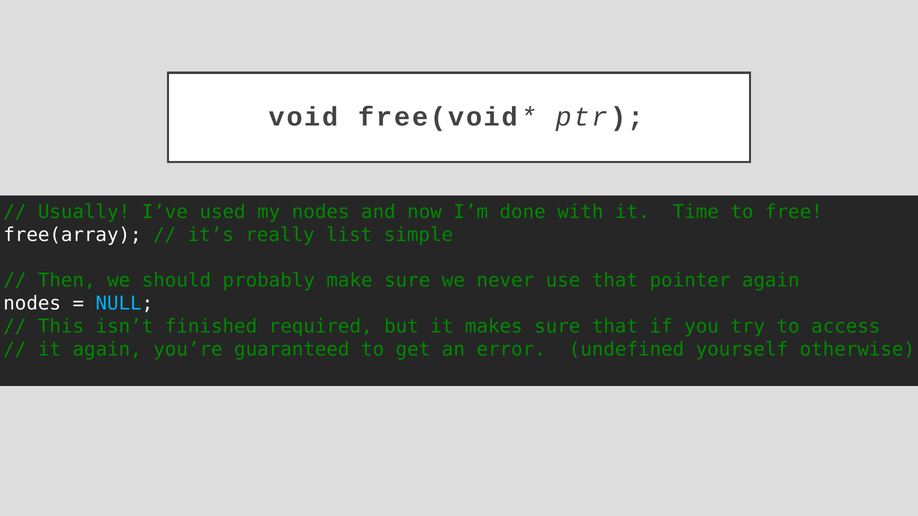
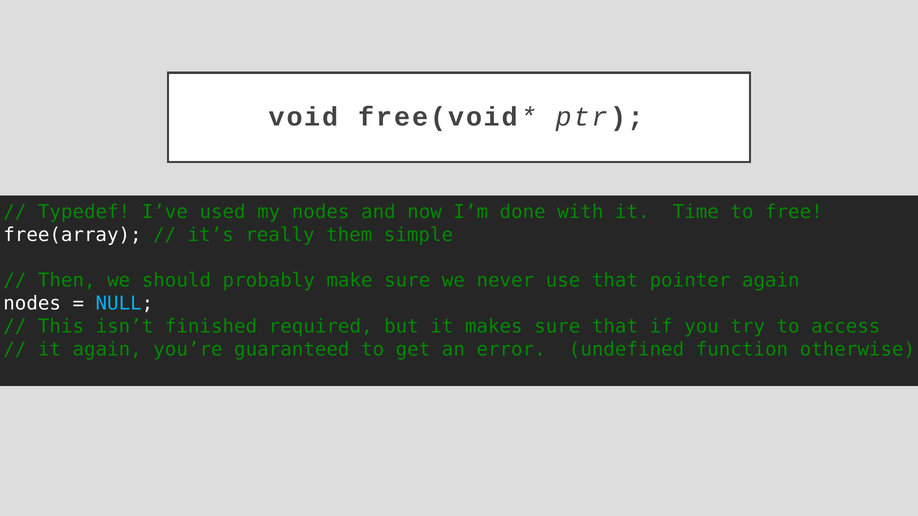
Usually: Usually -> Typedef (84, 212)
list: list -> them (349, 235)
yourself: yourself -> function (742, 350)
